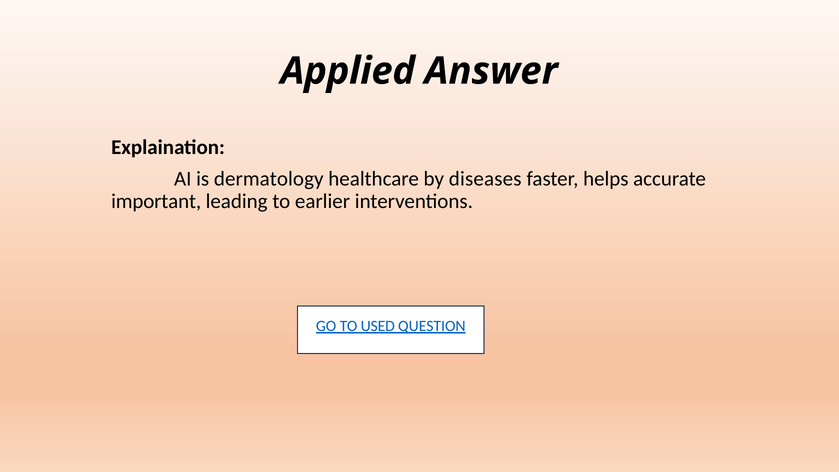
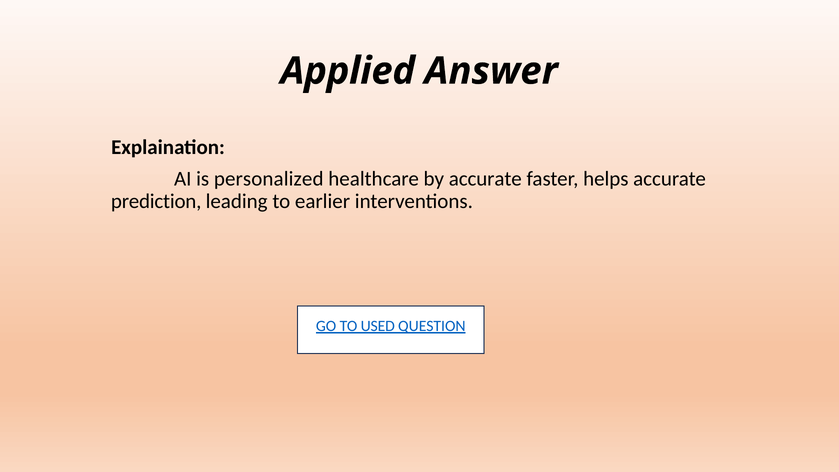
dermatology: dermatology -> personalized (269, 179)
by diseases: diseases -> accurate (485, 179)
important: important -> prediction (156, 201)
